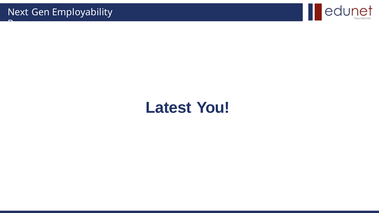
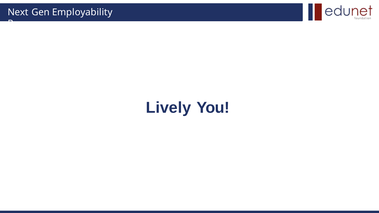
Latest: Latest -> Lively (168, 108)
